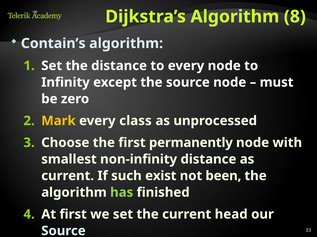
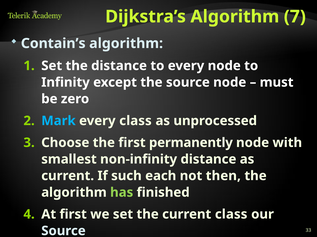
8: 8 -> 7 (295, 17)
Mark colour: yellow -> light blue (58, 121)
exist: exist -> each (161, 176)
been: been -> then (223, 176)
current head: head -> class (231, 215)
